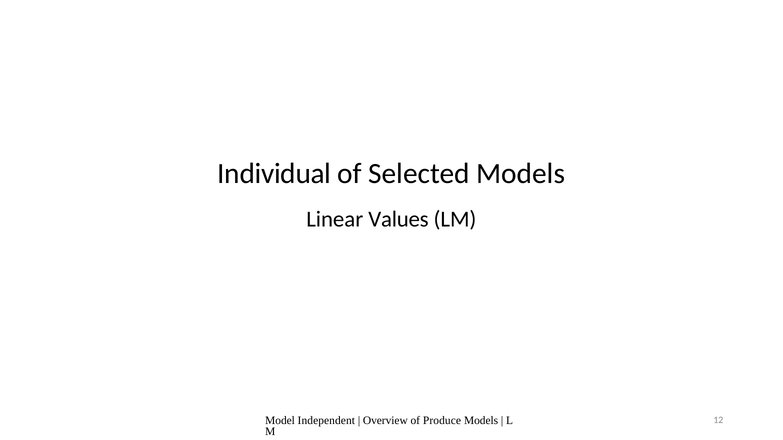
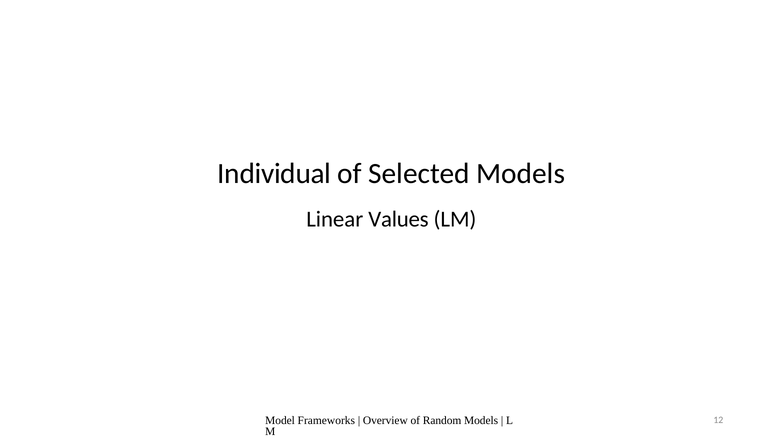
Independent: Independent -> Frameworks (326, 421)
Produce: Produce -> Random (442, 421)
